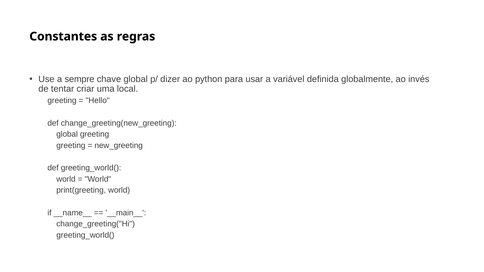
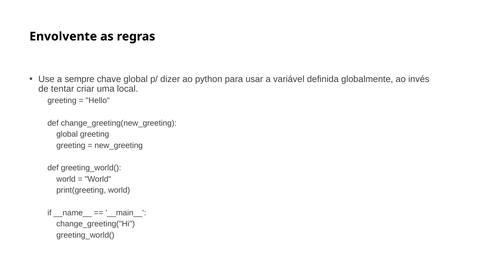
Constantes: Constantes -> Envolvente (63, 36)
